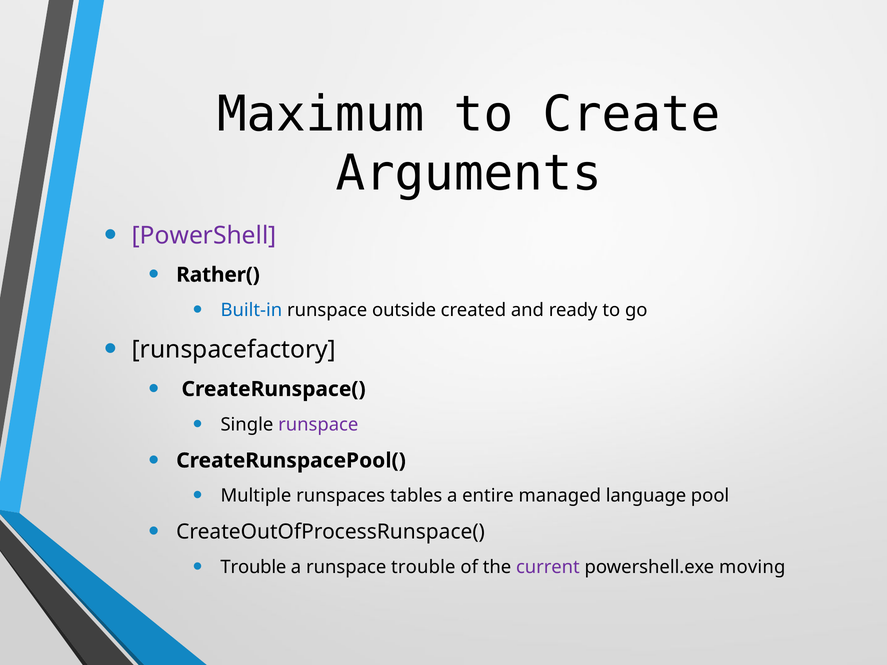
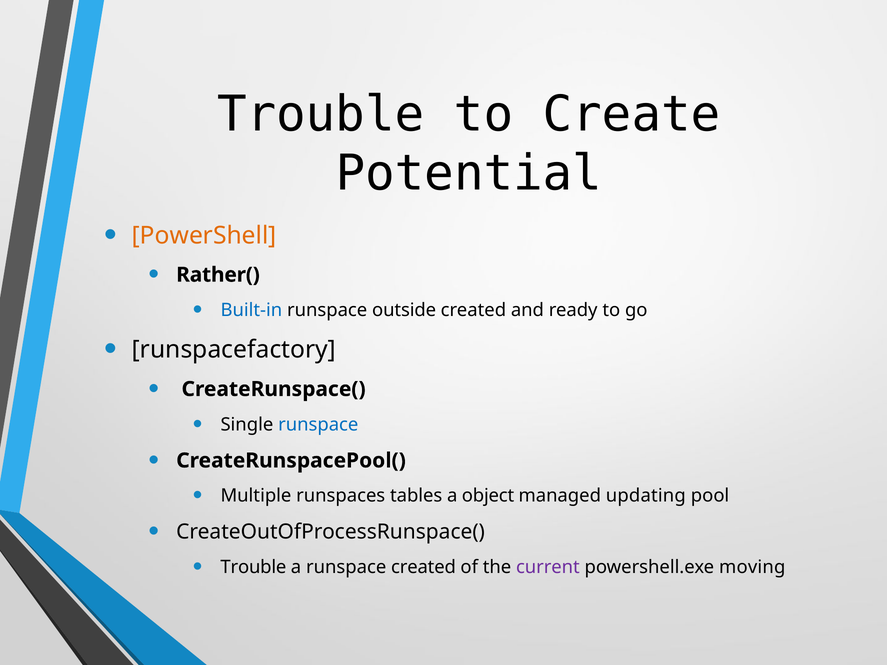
Maximum: Maximum -> Trouble (321, 114)
Arguments: Arguments -> Potential (469, 173)
PowerShell colour: purple -> orange (204, 235)
runspace colour: purple -> blue (318, 425)
entire: entire -> object (488, 496)
language: language -> updating (646, 496)
runspace trouble: trouble -> created (423, 568)
